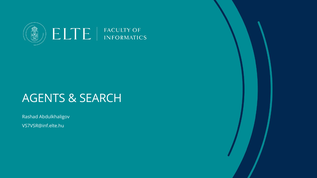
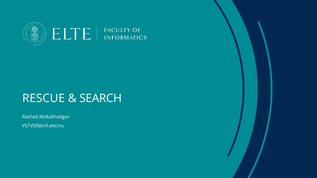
AGENTS: AGENTS -> RESCUE (44, 99)
